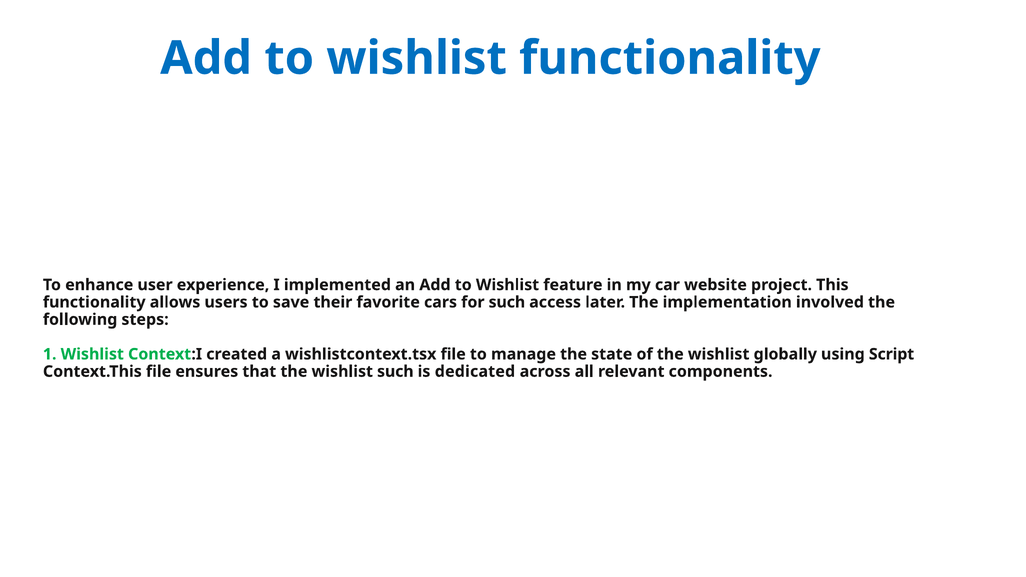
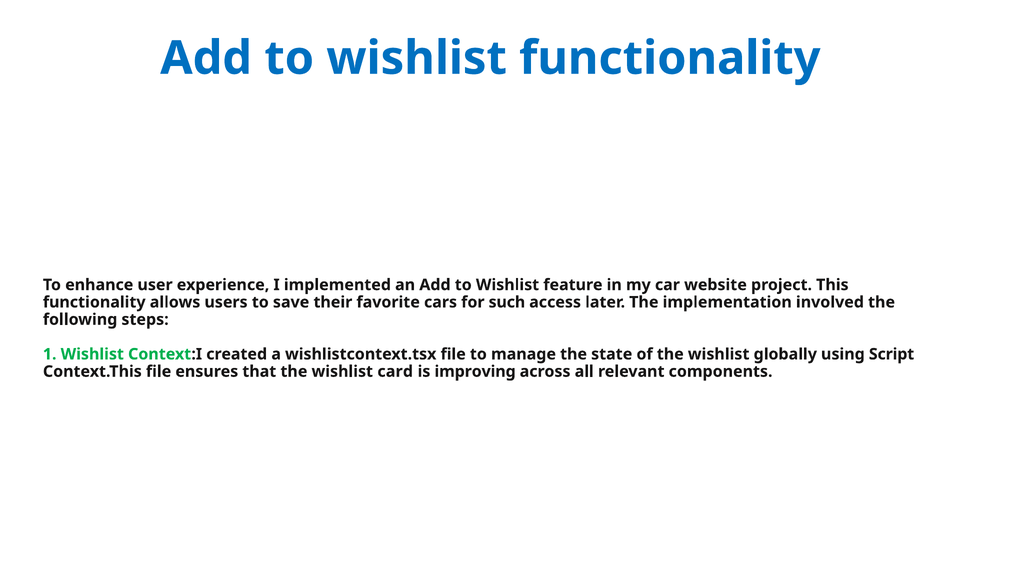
wishlist such: such -> card (395, 372)
dedicated: dedicated -> improving (475, 372)
